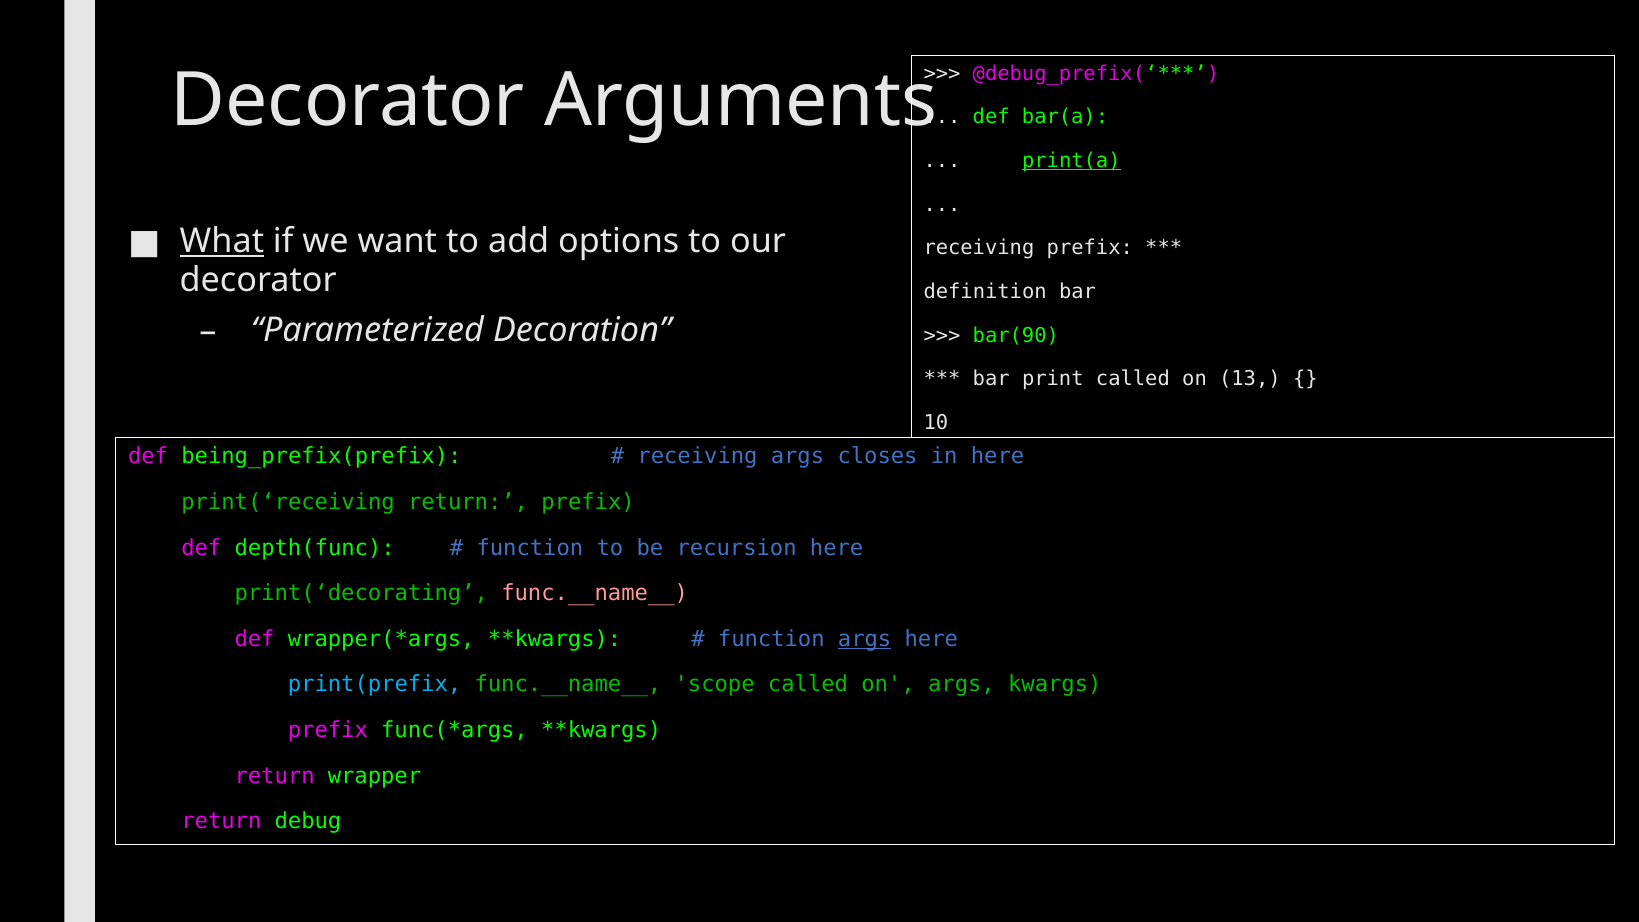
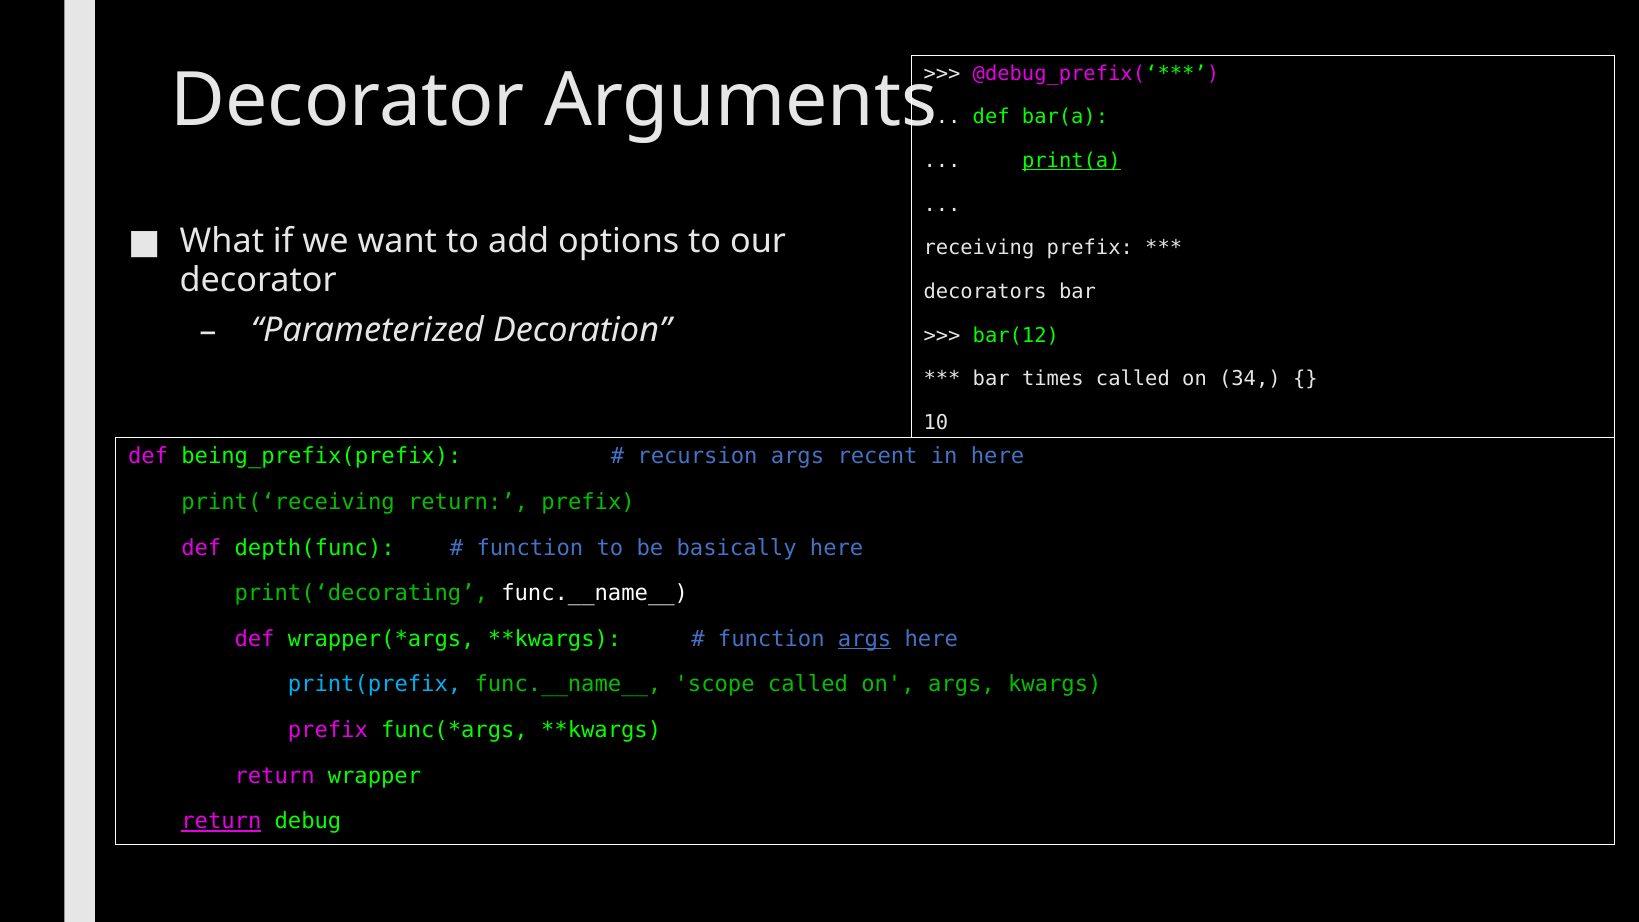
What underline: present -> none (222, 242)
definition: definition -> decorators (985, 292)
bar(90: bar(90 -> bar(12 (1016, 335)
print: print -> times (1053, 379)
13: 13 -> 34 (1250, 379)
receiving: receiving -> recursion (698, 457)
closes: closes -> recent (878, 457)
recursion: recursion -> basically (737, 548)
func.__name__ colour: pink -> white (595, 593)
return underline: none -> present (221, 821)
